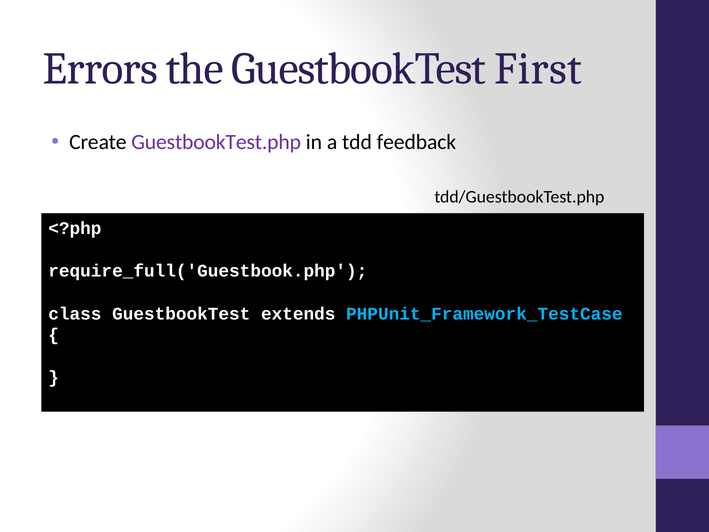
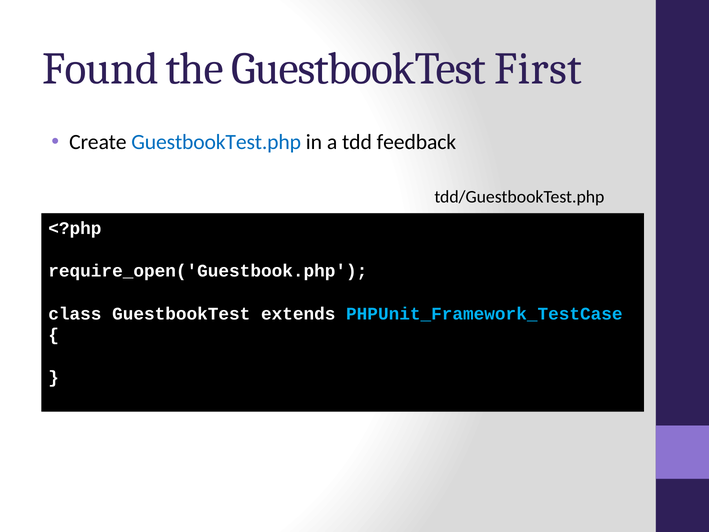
Errors: Errors -> Found (100, 69)
GuestbookTest.php colour: purple -> blue (216, 142)
require_full('Guestbook.php: require_full('Guestbook.php -> require_open('Guestbook.php (208, 271)
